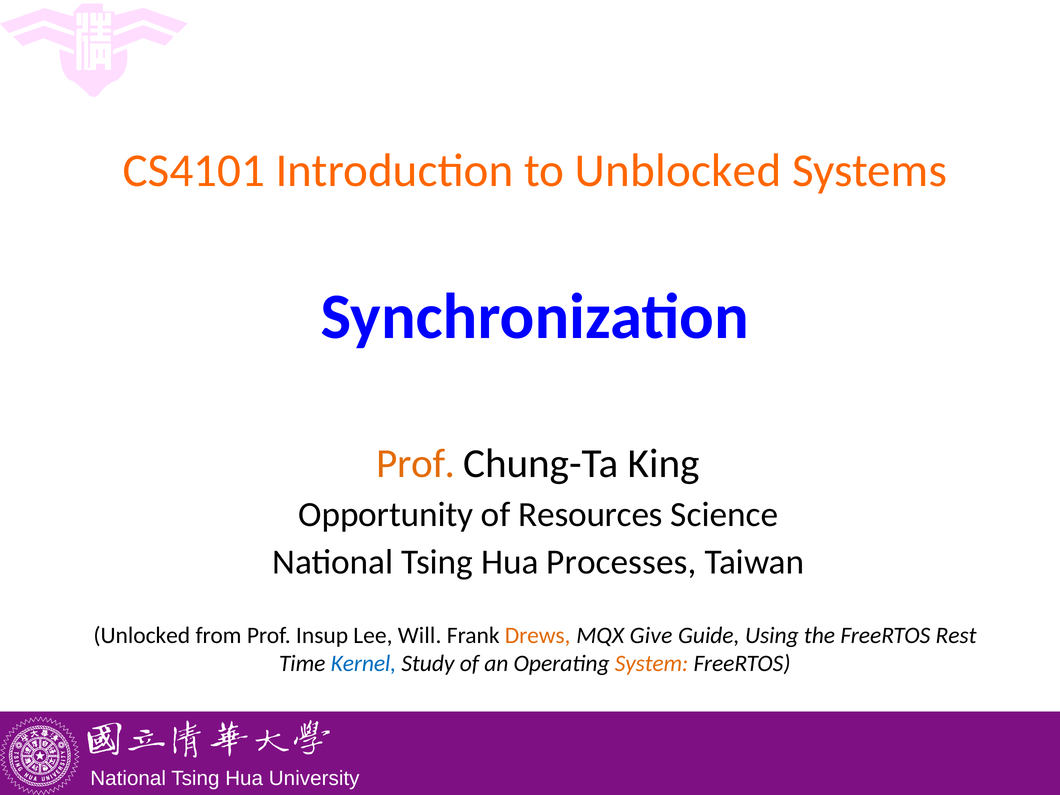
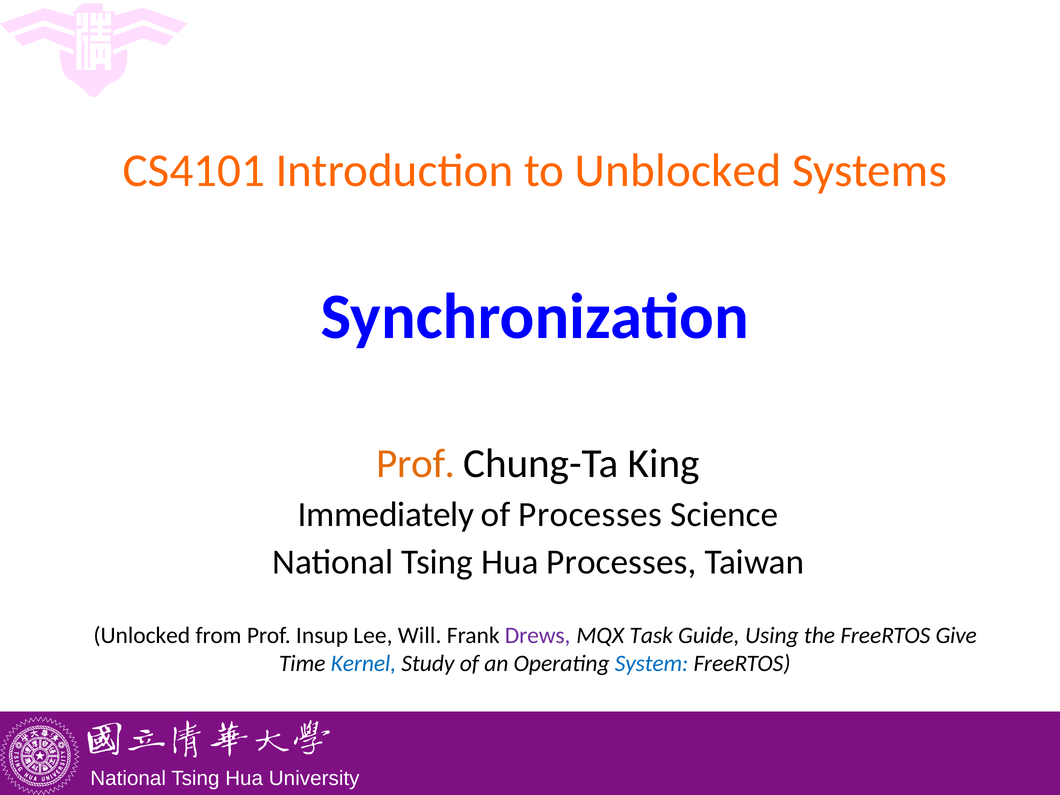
Opportunity: Opportunity -> Immediately (386, 515)
of Resources: Resources -> Processes (590, 515)
Drews colour: orange -> purple (538, 635)
Give: Give -> Task (651, 635)
Rest: Rest -> Give (956, 635)
System colour: orange -> blue (652, 664)
